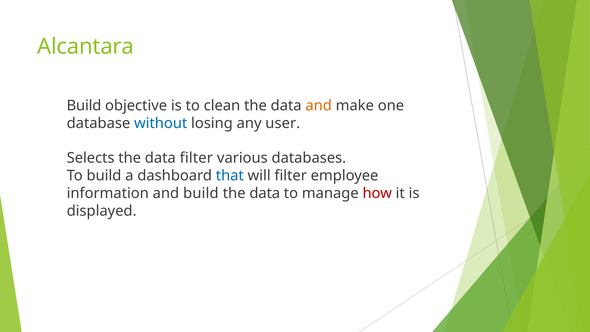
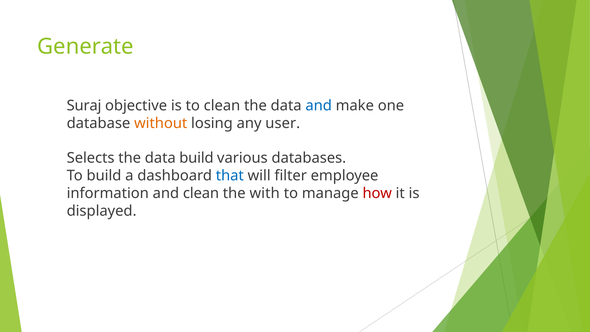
Alcantara: Alcantara -> Generate (85, 47)
Build: Build -> Suraj (84, 105)
and colour: orange -> blue (319, 105)
without colour: blue -> orange (161, 123)
data filter: filter -> build (196, 158)
and build: build -> clean (201, 193)
data: data -> with (265, 193)
